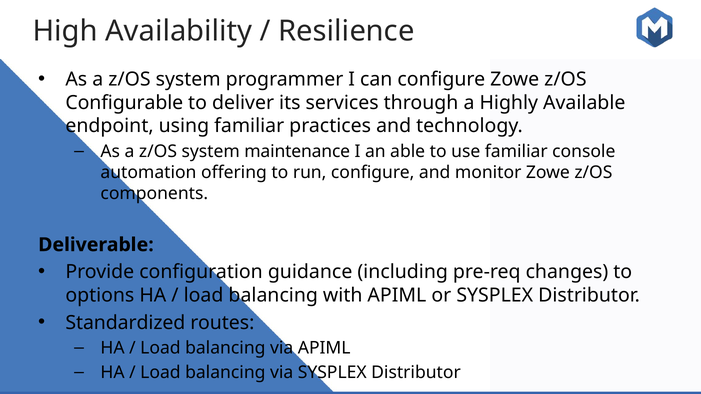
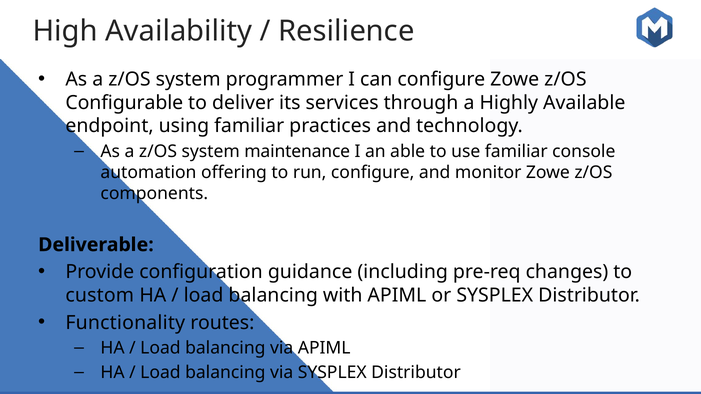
options: options -> custom (100, 296)
Standardized: Standardized -> Functionality (125, 323)
